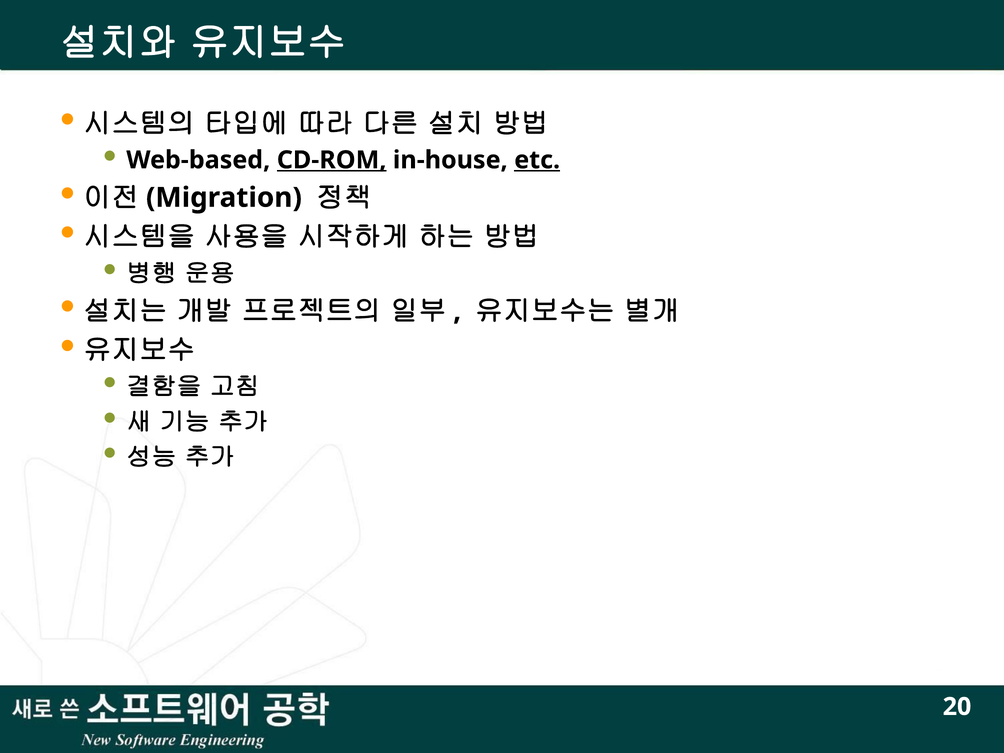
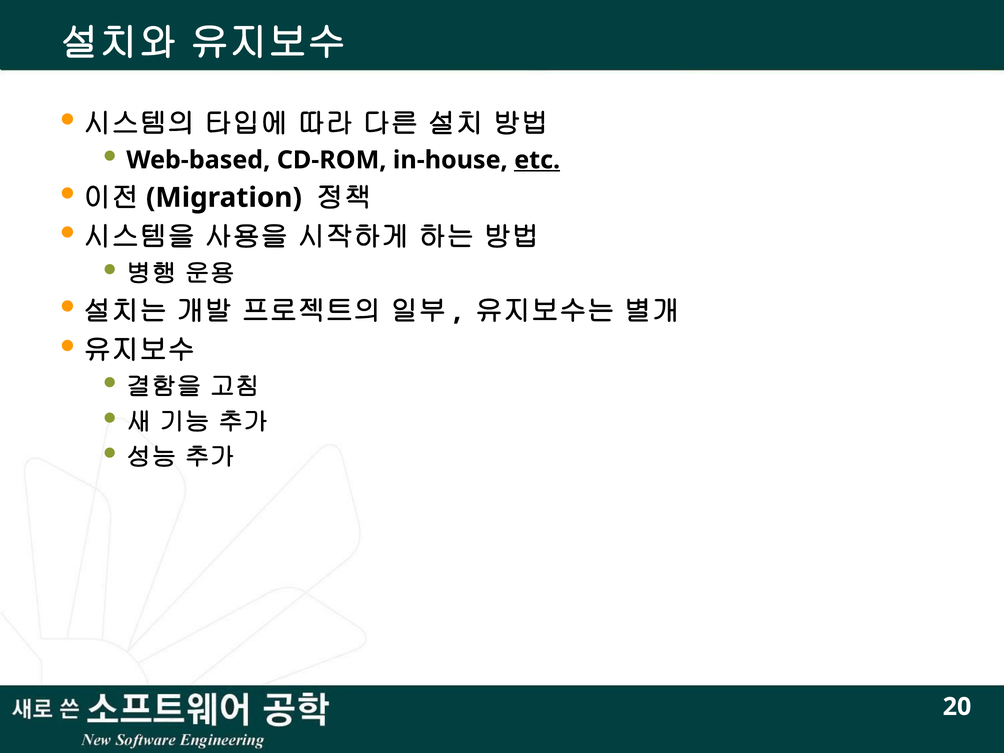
CD-ROM underline: present -> none (332, 160)
